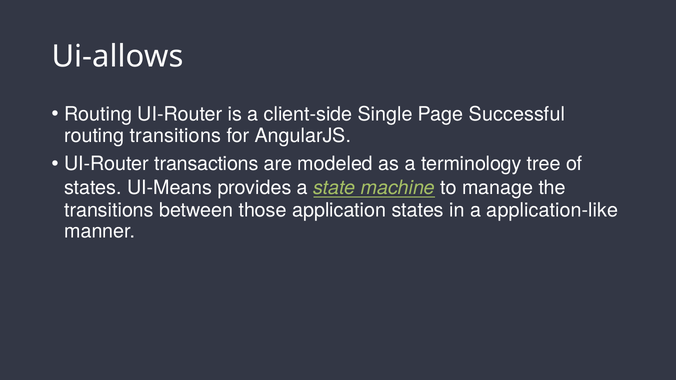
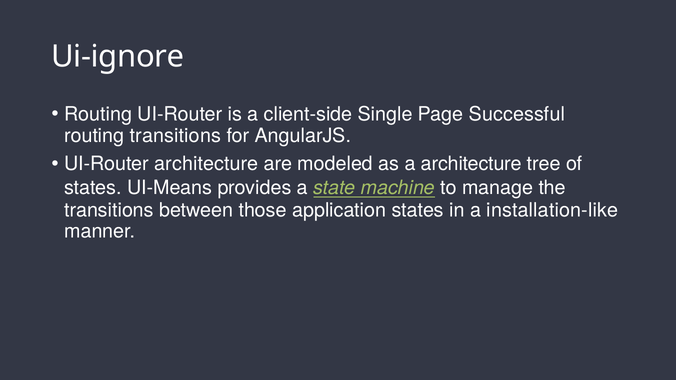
Ui-allows: Ui-allows -> Ui-ignore (118, 57)
UI-Router transactions: transactions -> architecture (206, 164)
a terminology: terminology -> architecture (471, 164)
application-like: application-like -> installation-like (552, 210)
